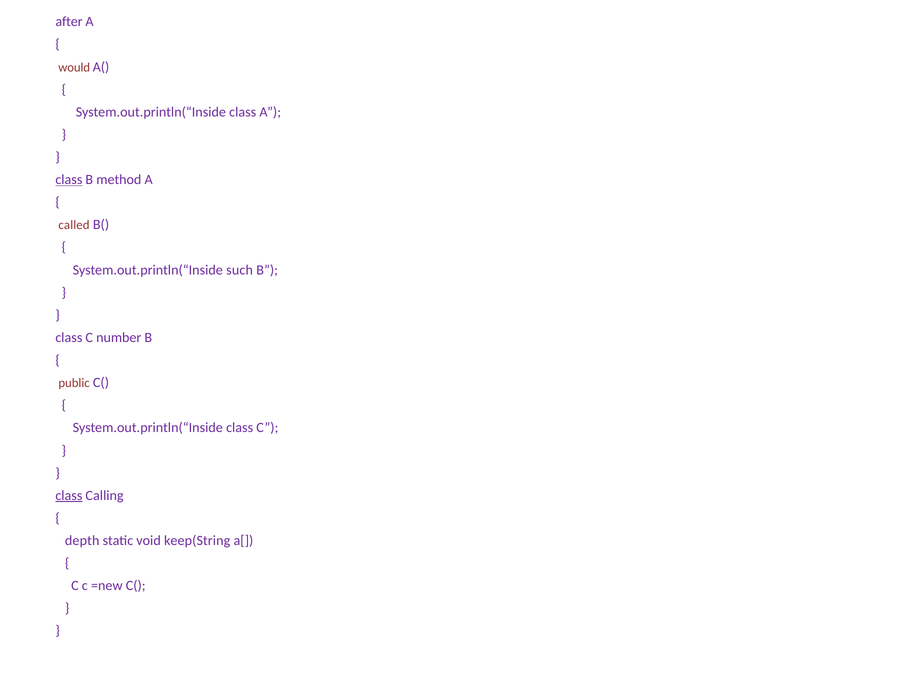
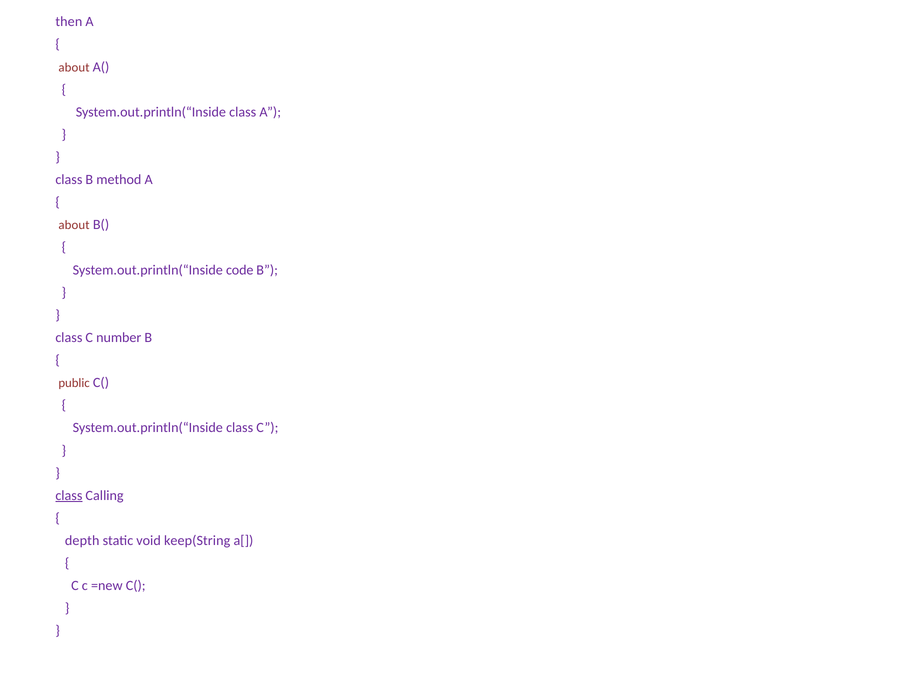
after: after -> then (69, 22)
would: would -> about (74, 67)
class underline: present -> none (69, 180)
called: called -> about (74, 225)
such: such -> code (240, 270)
